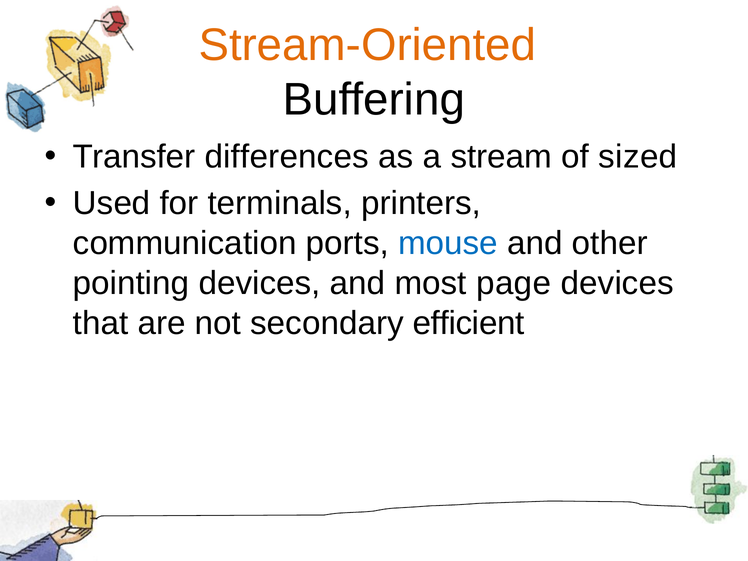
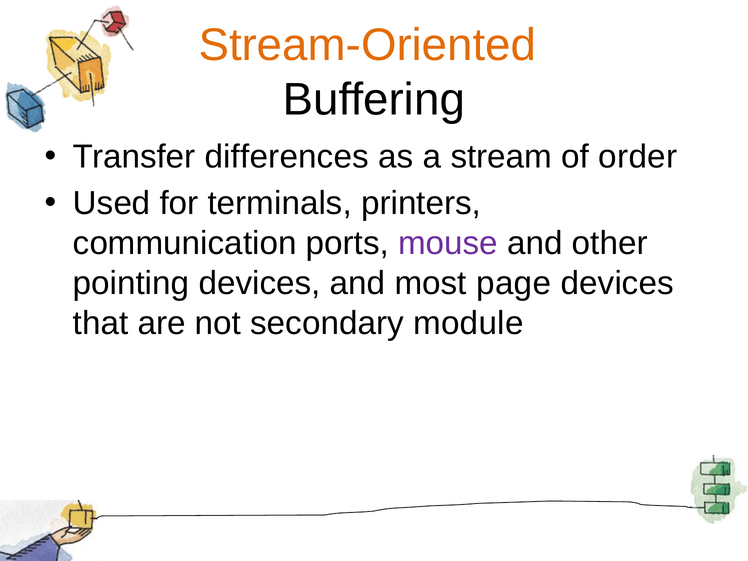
sized: sized -> order (638, 157)
mouse colour: blue -> purple (448, 243)
efficient: efficient -> module (468, 323)
